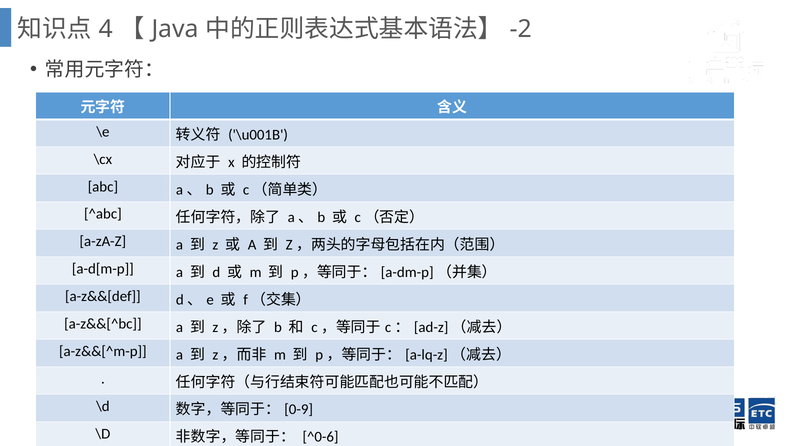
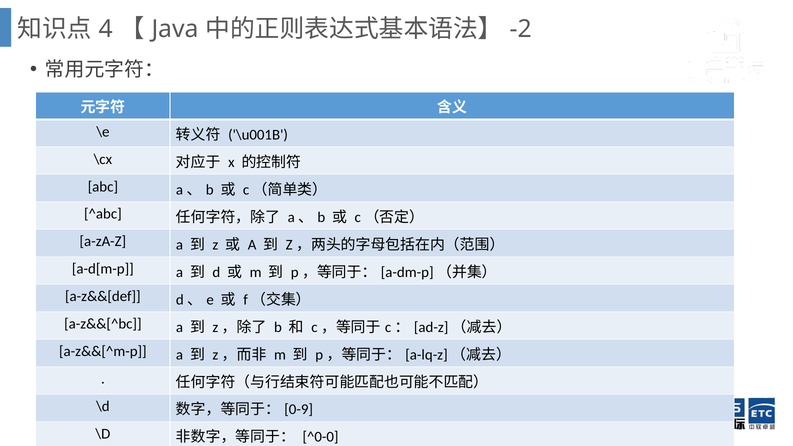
^0-6: ^0-6 -> ^0-0 (321, 437)
